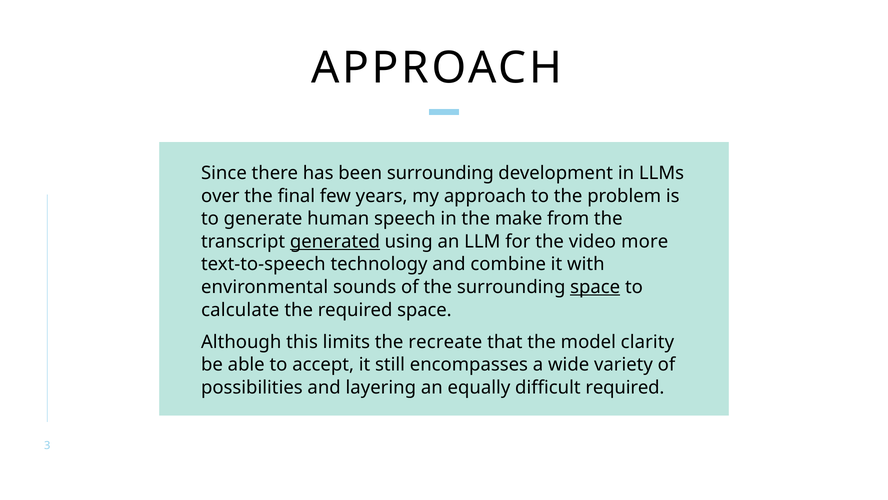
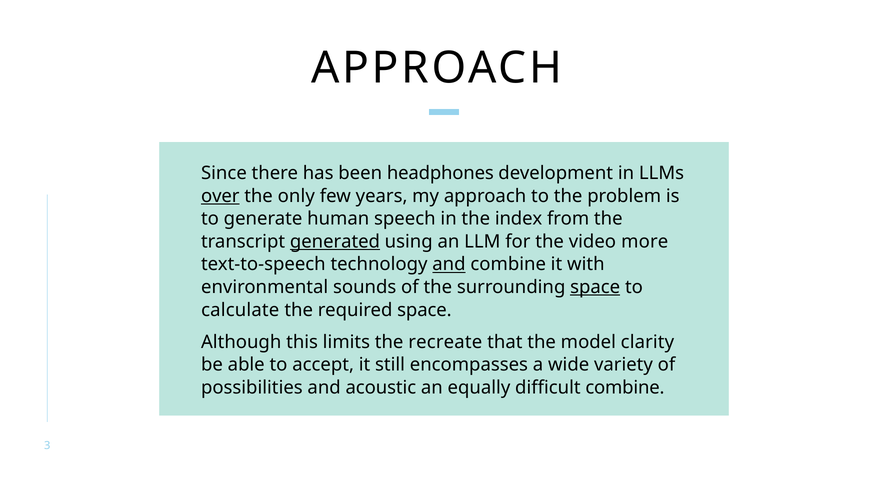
been surrounding: surrounding -> headphones (440, 173)
over underline: none -> present (220, 196)
final: final -> only (296, 196)
make: make -> index (519, 219)
and underline: none -> present (449, 264)
layering: layering -> acoustic (381, 387)
difficult required: required -> combine (625, 387)
